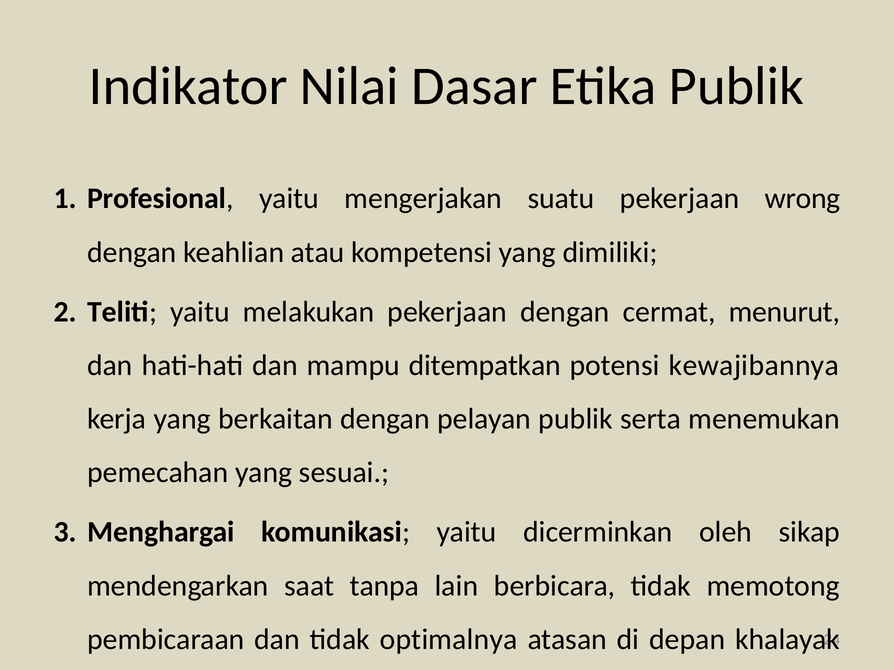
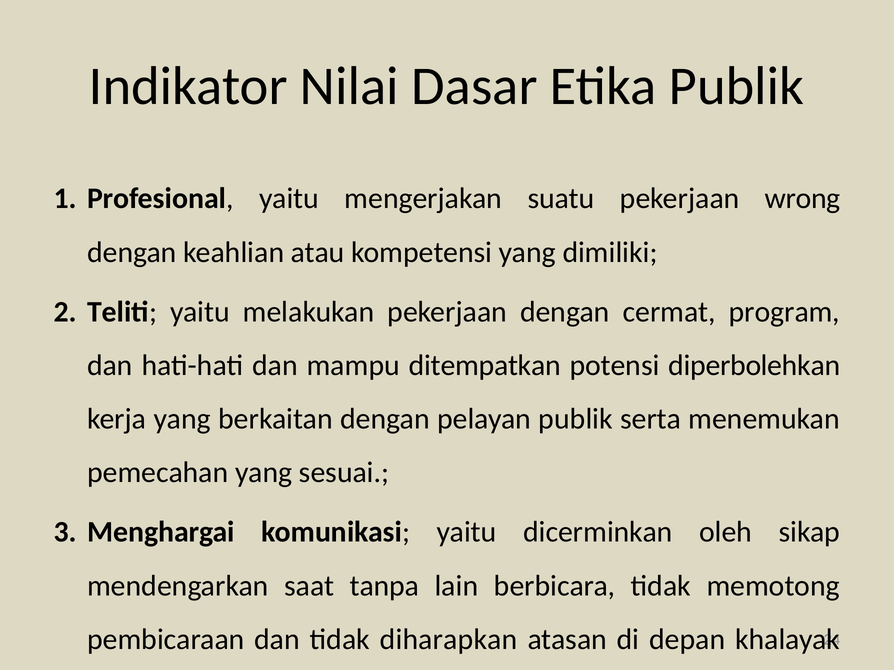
menurut: menurut -> program (784, 312)
kewajibannya: kewajibannya -> diperbolehkan (754, 366)
optimalnya: optimalnya -> diharapkan (449, 640)
